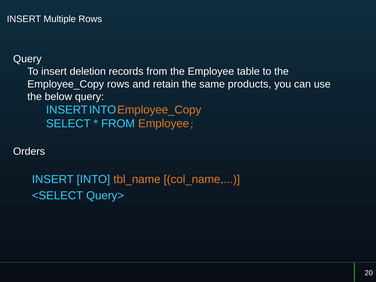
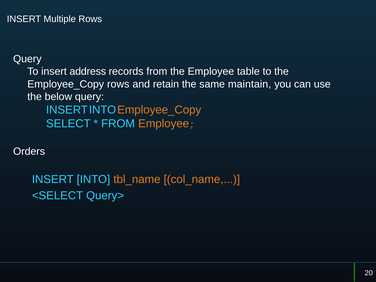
deletion: deletion -> address (88, 72)
products: products -> maintain (250, 84)
